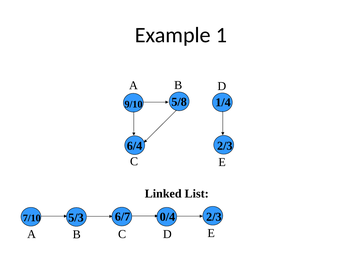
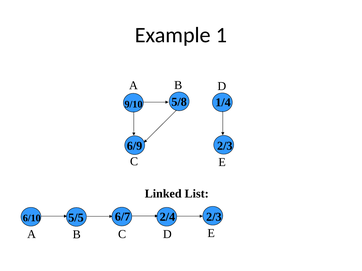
6/4: 6/4 -> 6/9 (135, 146)
0/4: 0/4 -> 2/4 (167, 217)
5/3: 5/3 -> 5/5 (76, 218)
7/10: 7/10 -> 6/10 (32, 218)
